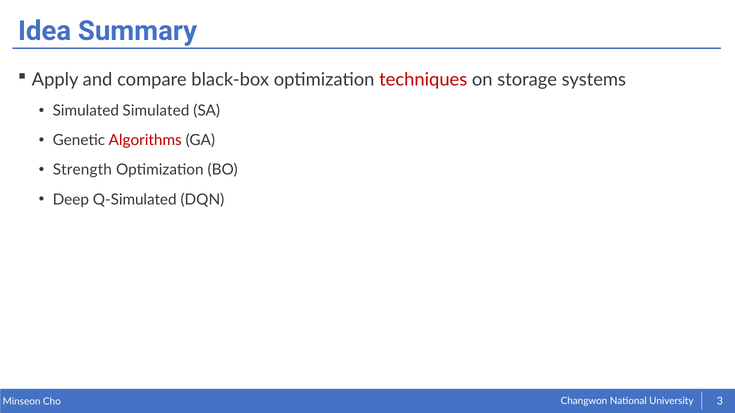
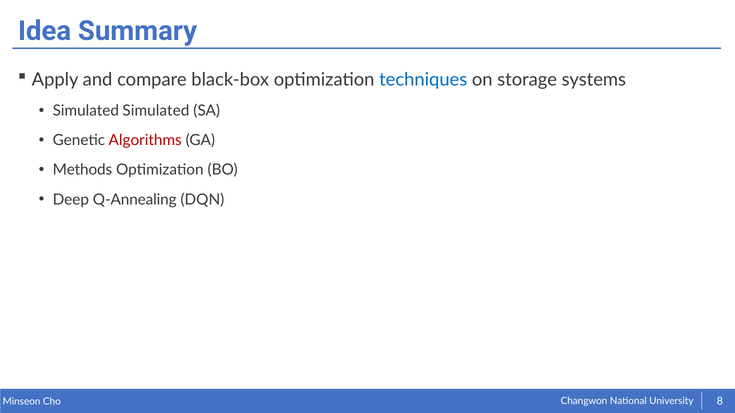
techniques colour: red -> blue (423, 80)
Strength: Strength -> Methods (82, 170)
Q-Simulated: Q-Simulated -> Q-Annealing (135, 200)
3: 3 -> 8 (720, 402)
